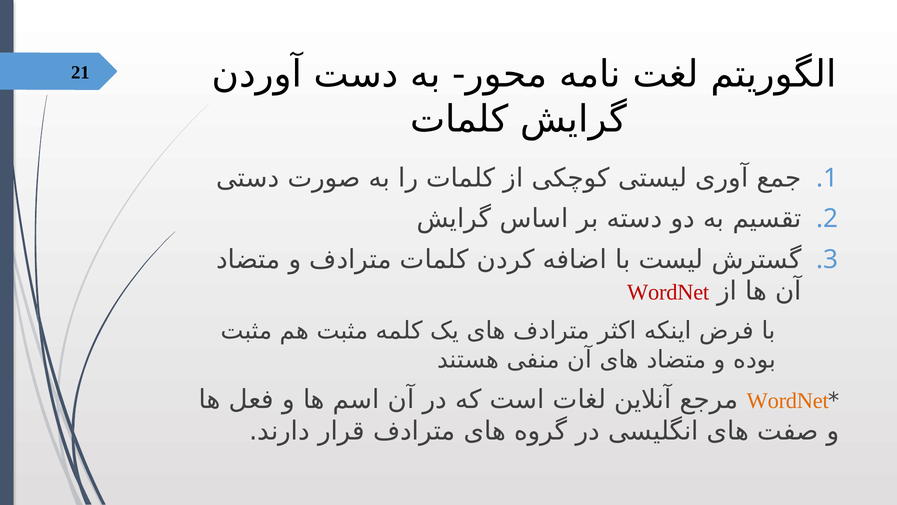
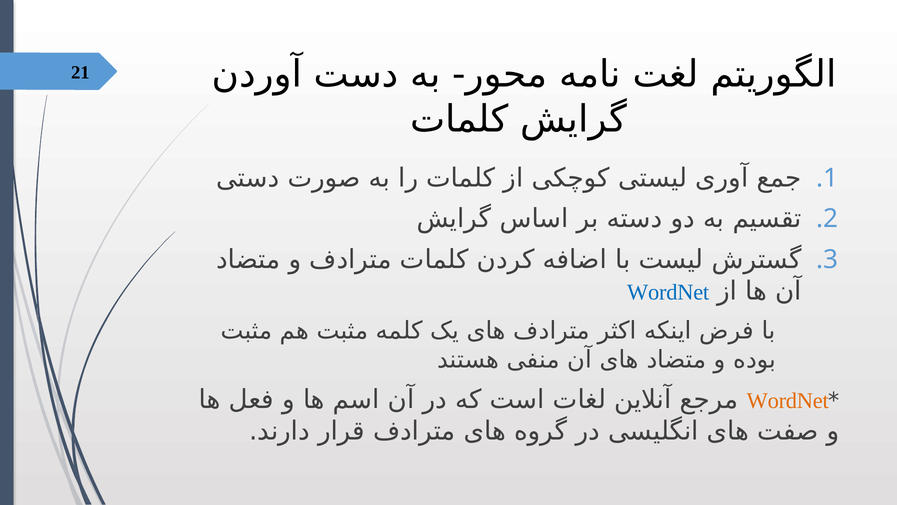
WordNet colour: red -> blue (668, 292)
